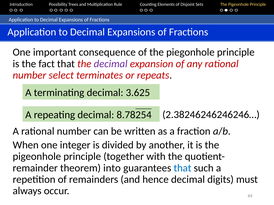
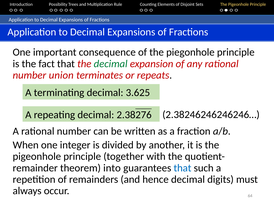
decimal colour: purple -> green (111, 64)
select: select -> union (61, 75)
8.78254: 8.78254 -> 2.38276 (134, 115)
